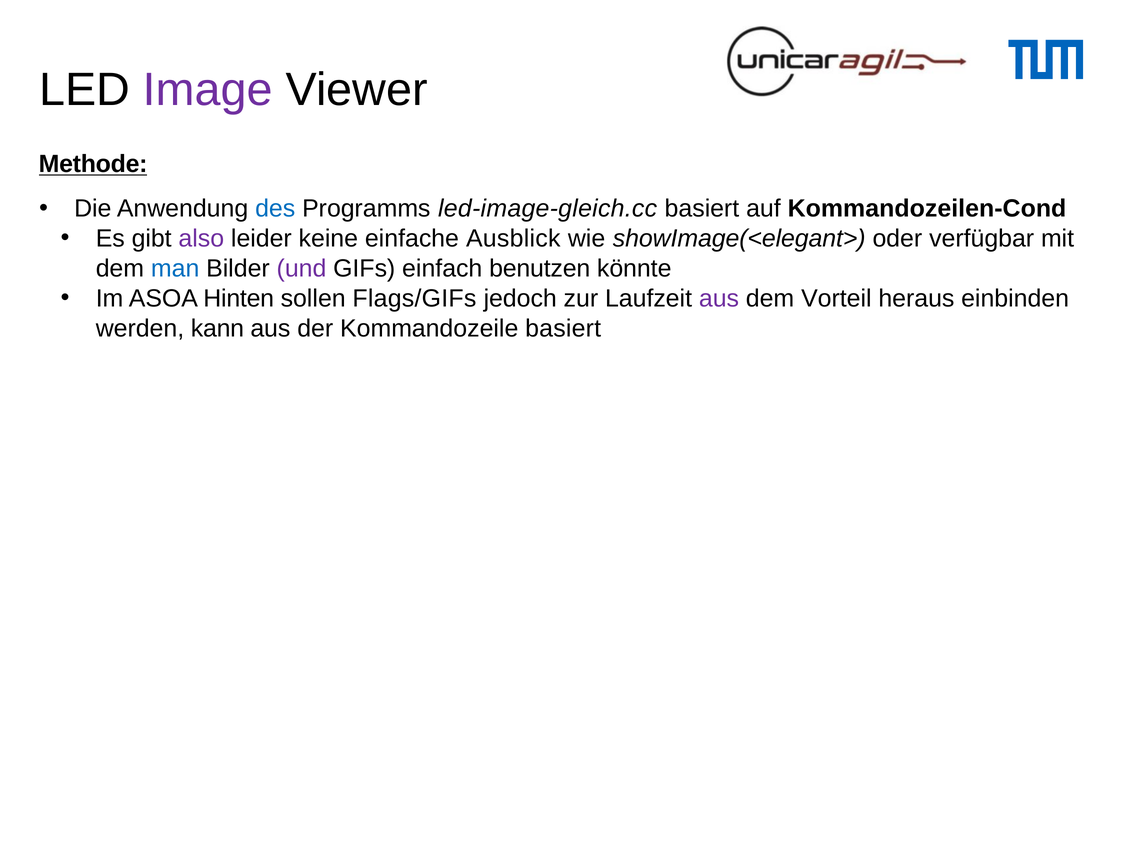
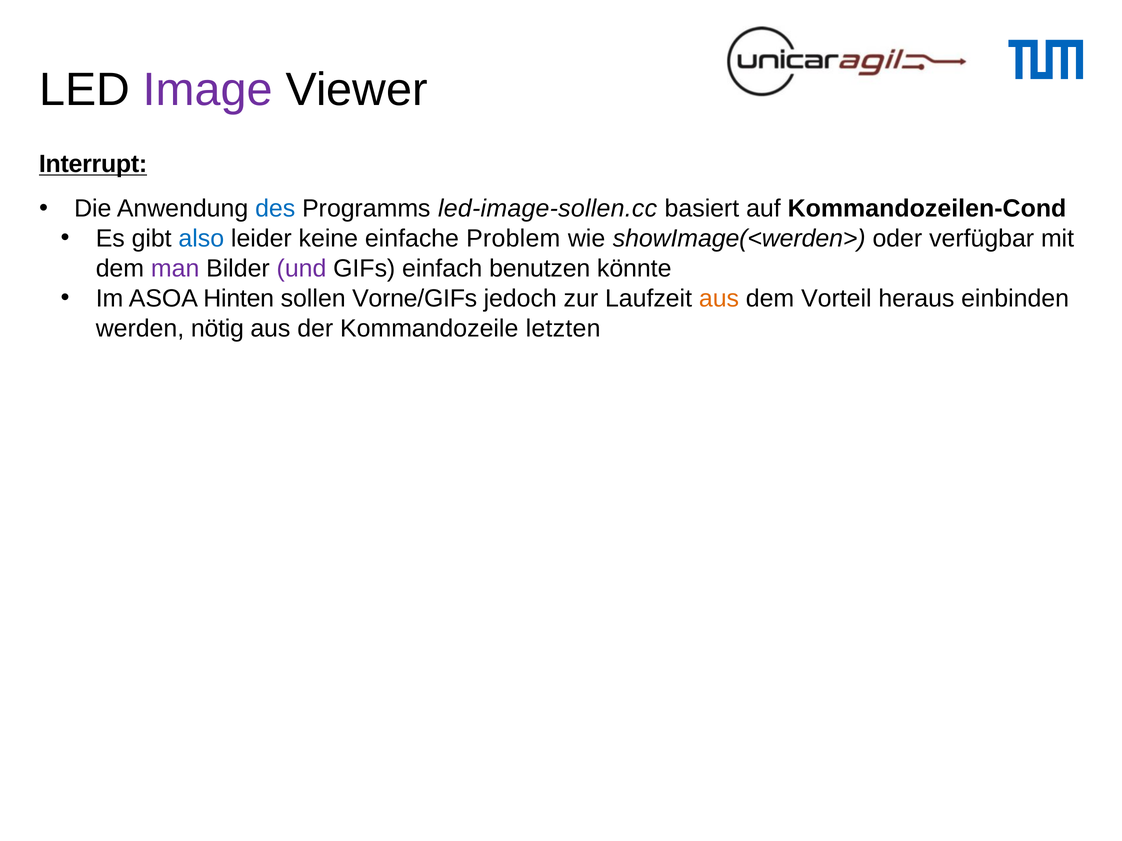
Methode: Methode -> Interrupt (93, 164)
led-image-gleich.cc: led-image-gleich.cc -> led-image-sollen.cc (548, 209)
also colour: purple -> blue (201, 239)
Ausblick: Ausblick -> Problem (513, 239)
showImage(<elegant>: showImage(<elegant> -> showImage(<werden> (739, 239)
man colour: blue -> purple (175, 269)
Flags/GIFs: Flags/GIFs -> Vorne/GIFs (415, 299)
aus colour: purple -> orange (719, 299)
kann: kann -> nötig (217, 329)
Kommandozeile basiert: basiert -> letzten (563, 329)
